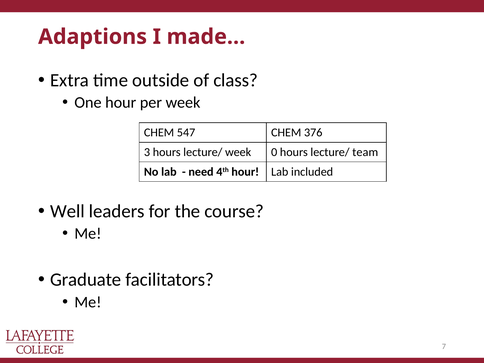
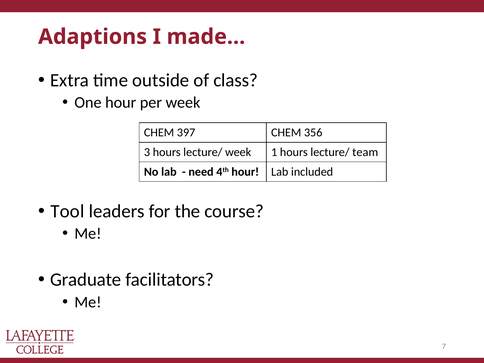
547: 547 -> 397 (186, 133)
376: 376 -> 356 (313, 133)
0: 0 -> 1 (274, 152)
Well: Well -> Tool (67, 211)
